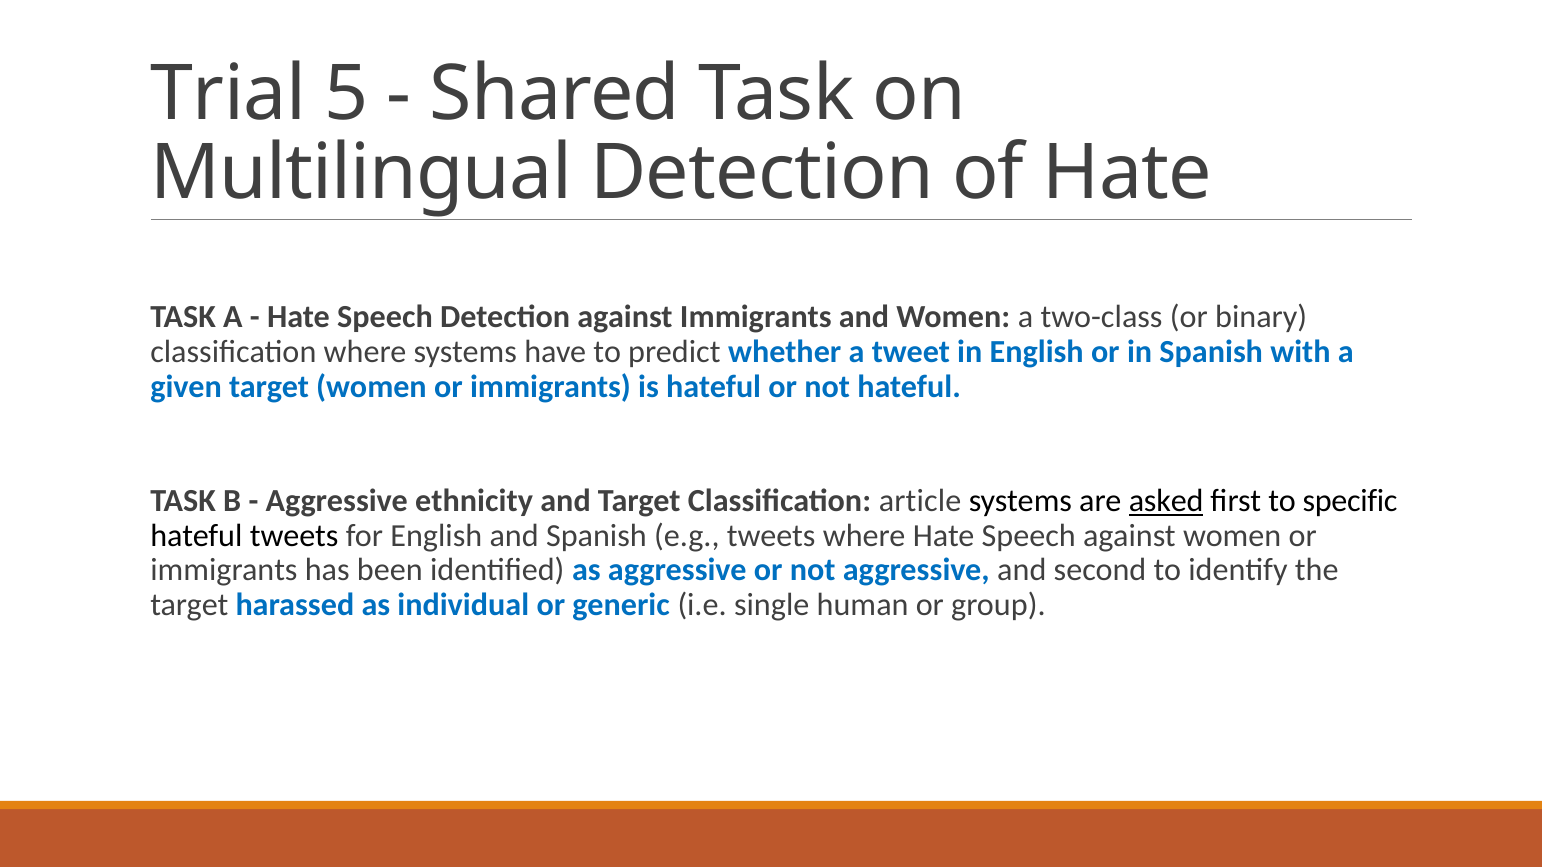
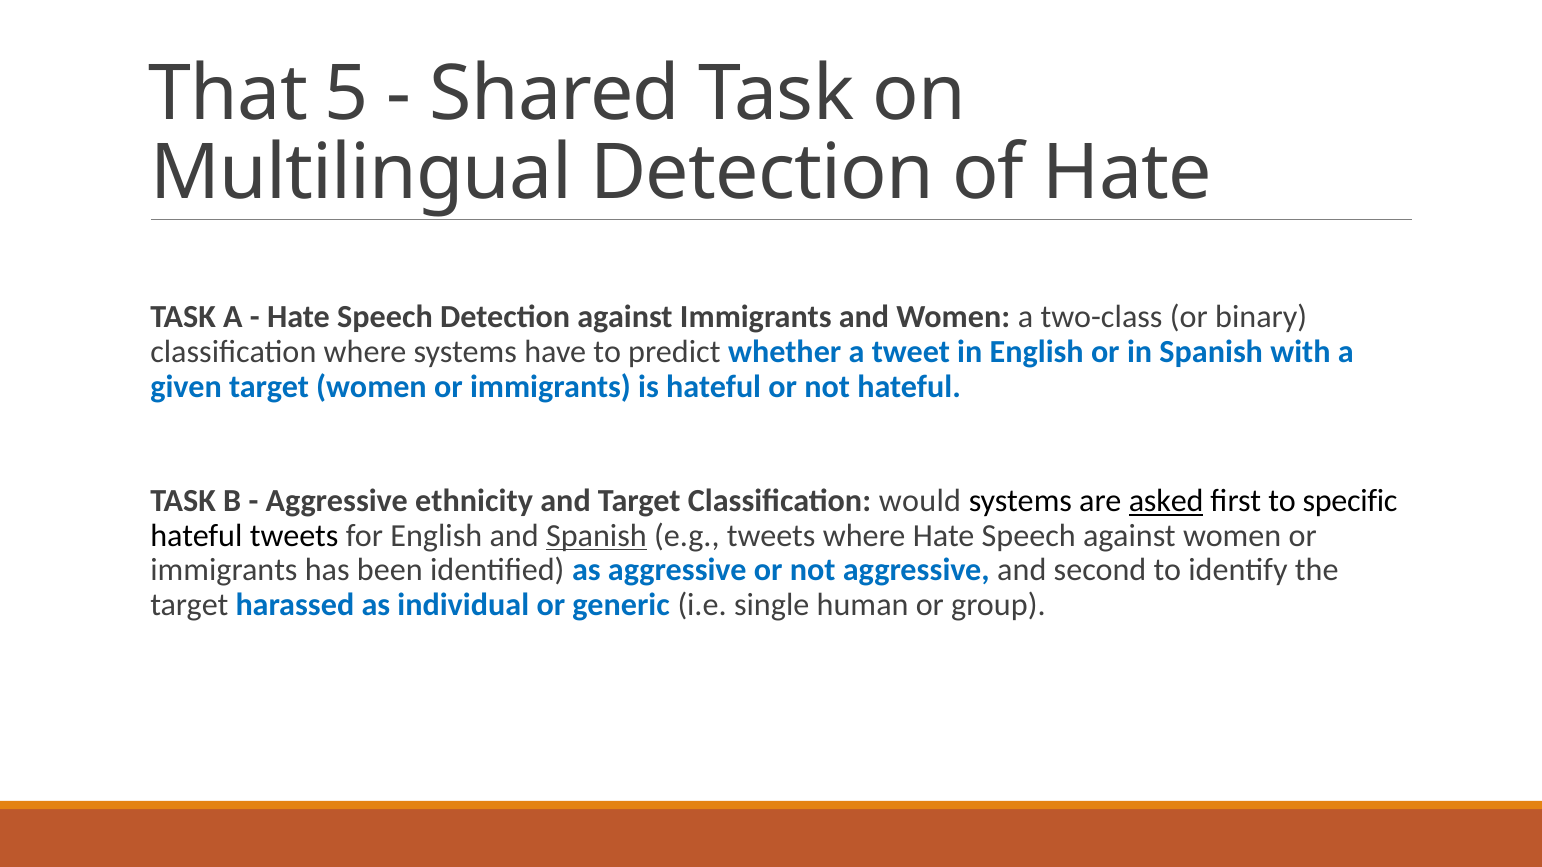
Trial: Trial -> That (228, 94)
article: article -> would (920, 501)
Spanish underline: none -> present (596, 536)
